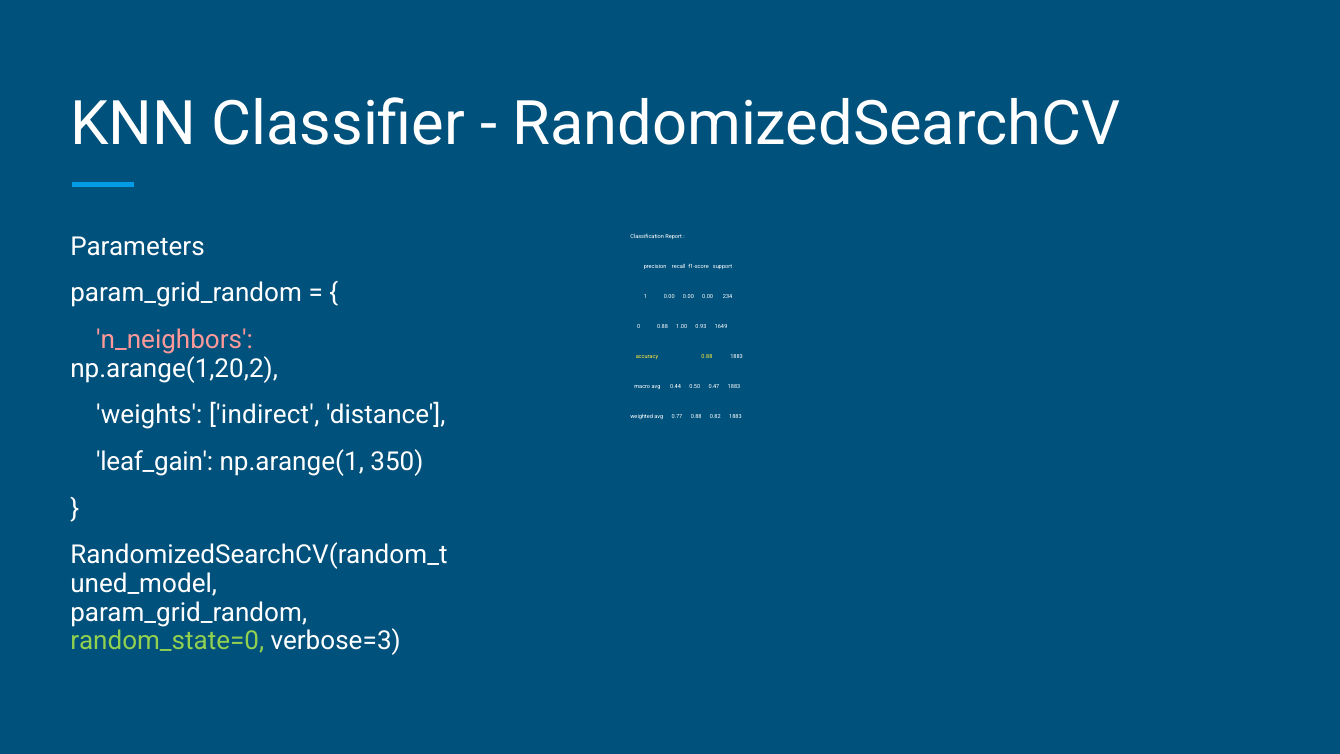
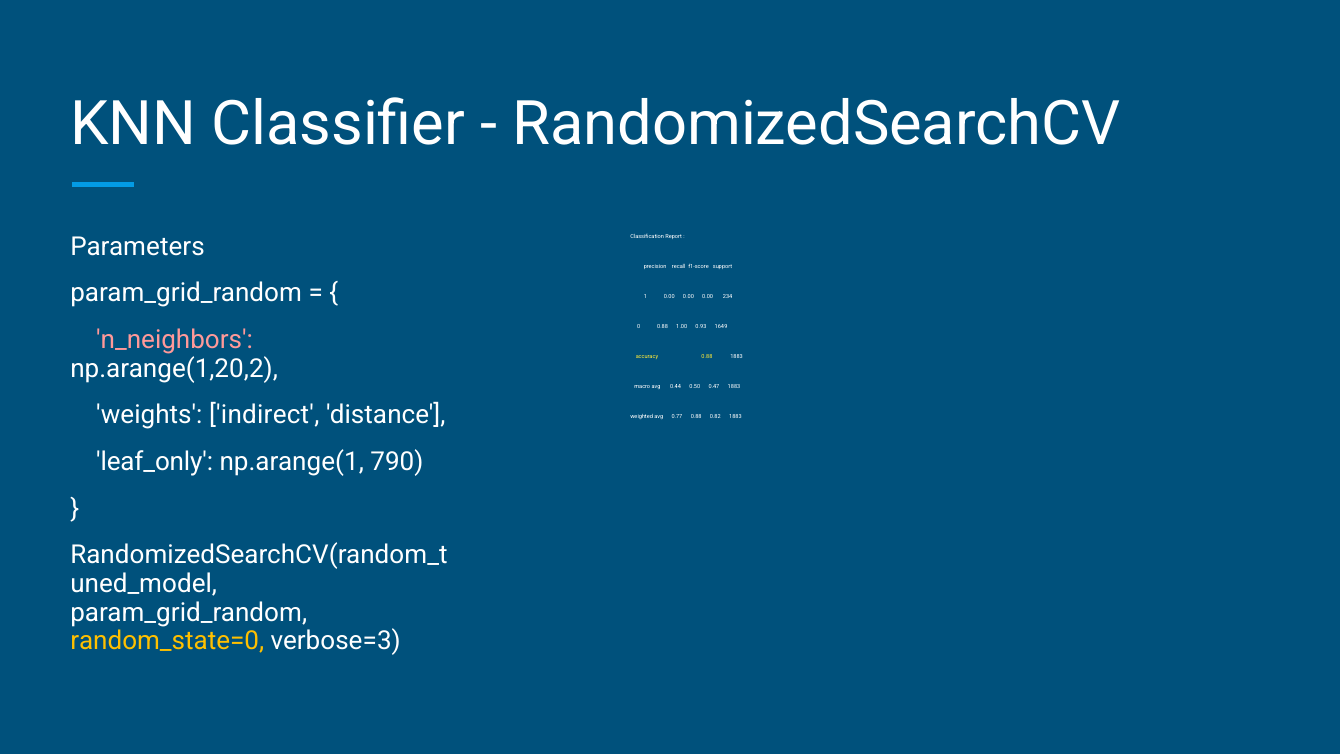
leaf_gain: leaf_gain -> leaf_only (155, 462)
350: 350 -> 790 (397, 462)
random_state=0 colour: light green -> yellow (167, 641)
